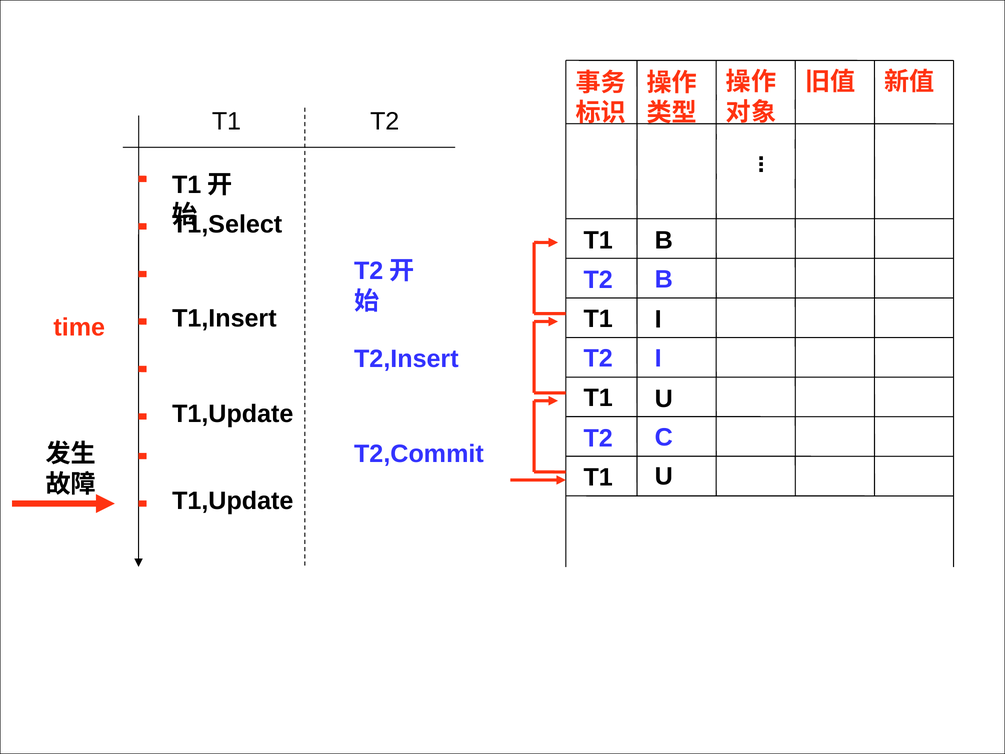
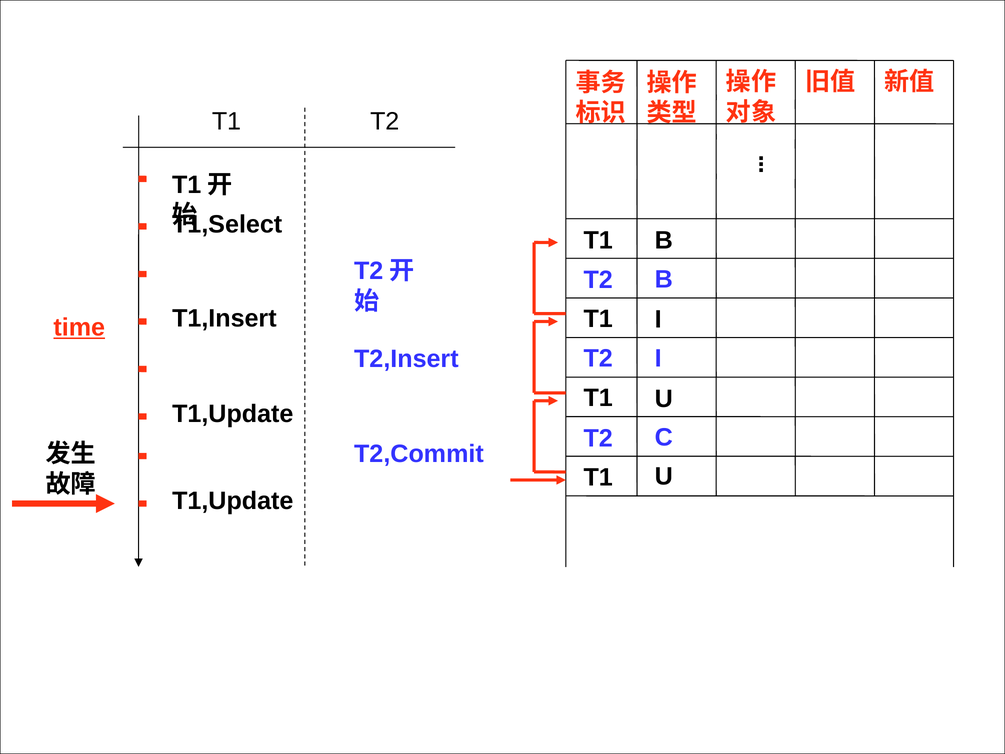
time underline: none -> present (79, 327)
